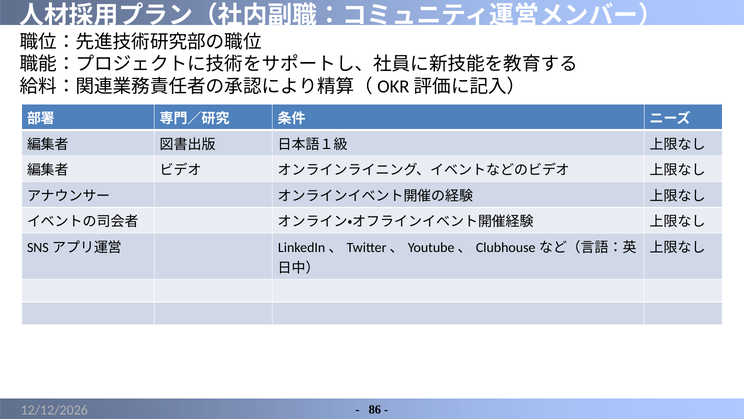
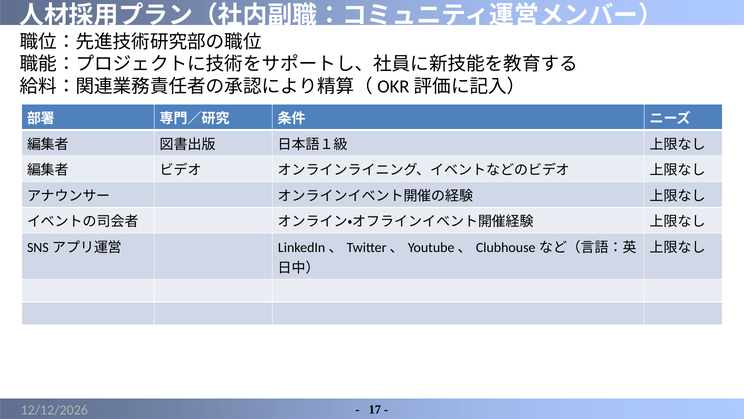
86: 86 -> 17 (375, 409)
